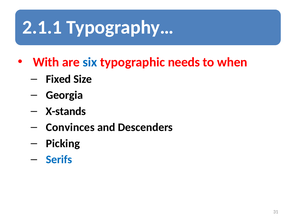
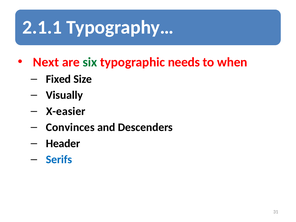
With: With -> Next (46, 62)
six colour: blue -> green (90, 62)
Georgia: Georgia -> Visually (64, 95)
X-stands: X-stands -> X-easier (66, 111)
Picking: Picking -> Header (63, 143)
